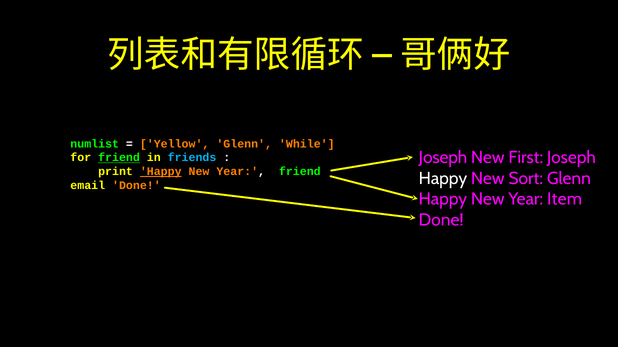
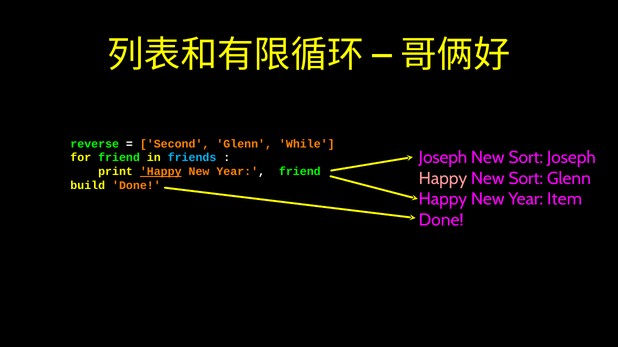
numlist: numlist -> reverse (95, 144)
Yellow: Yellow -> Second (175, 144)
First: First -> Sort (526, 158)
friend underline: present -> none (119, 158)
Happy colour: white -> pink (443, 179)
email: email -> build (88, 186)
